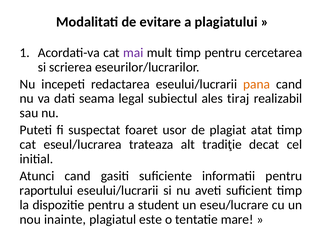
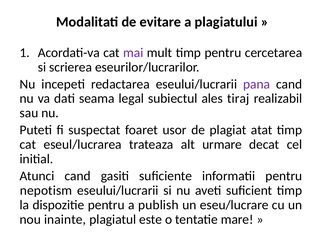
pana colour: orange -> purple (257, 84)
tradiţie: tradiţie -> urmare (222, 145)
raportului: raportului -> nepotism (46, 191)
student: student -> publish (158, 205)
